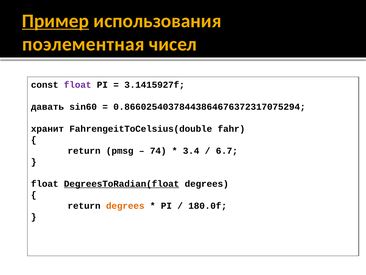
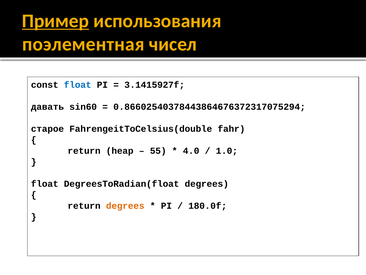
float colour: purple -> blue (78, 85)
хранит: хранит -> старое (47, 129)
pmsg: pmsg -> heap (120, 150)
74: 74 -> 55 (158, 150)
3.4: 3.4 -> 4.0 (191, 150)
6.7: 6.7 -> 1.0 (227, 150)
DegreesToRadian(float underline: present -> none (122, 183)
